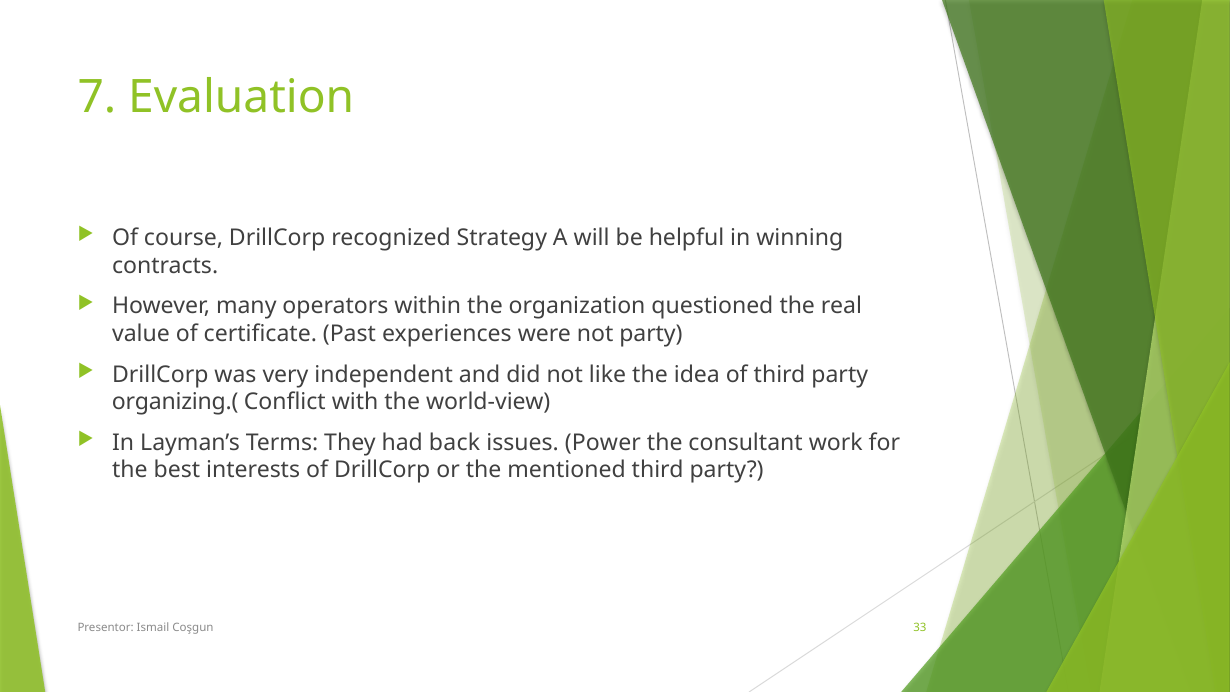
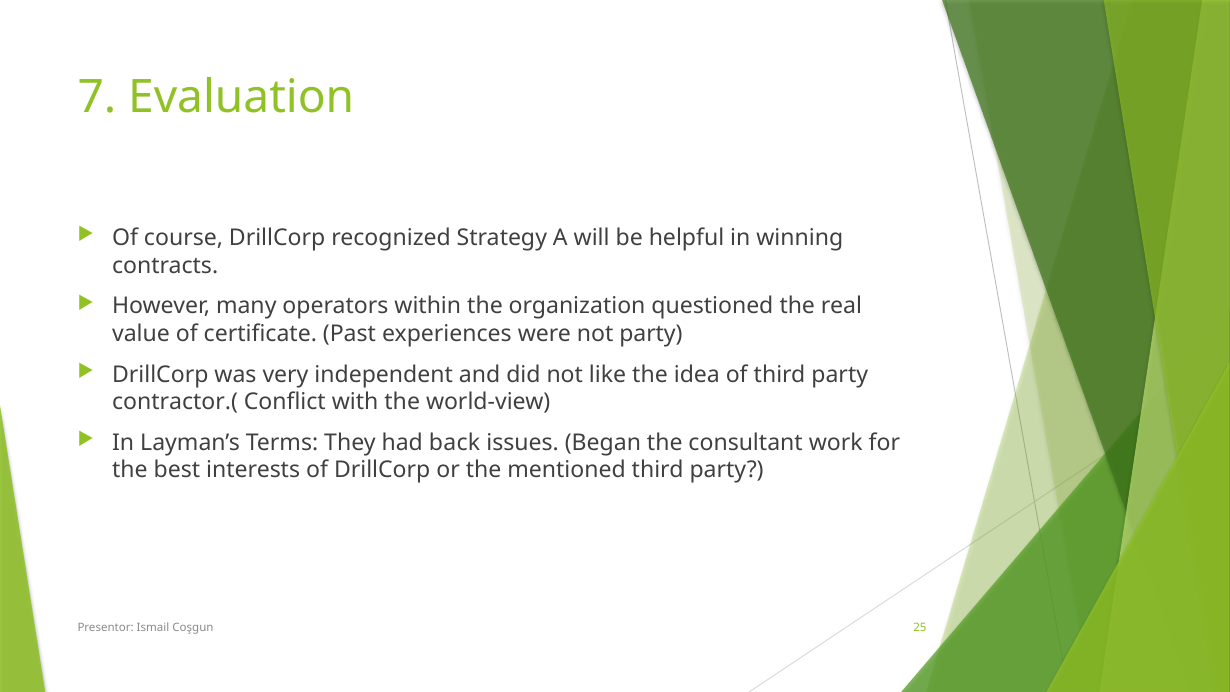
organizing.(: organizing.( -> contractor.( (175, 402)
Power: Power -> Began (603, 443)
33: 33 -> 25 (920, 628)
